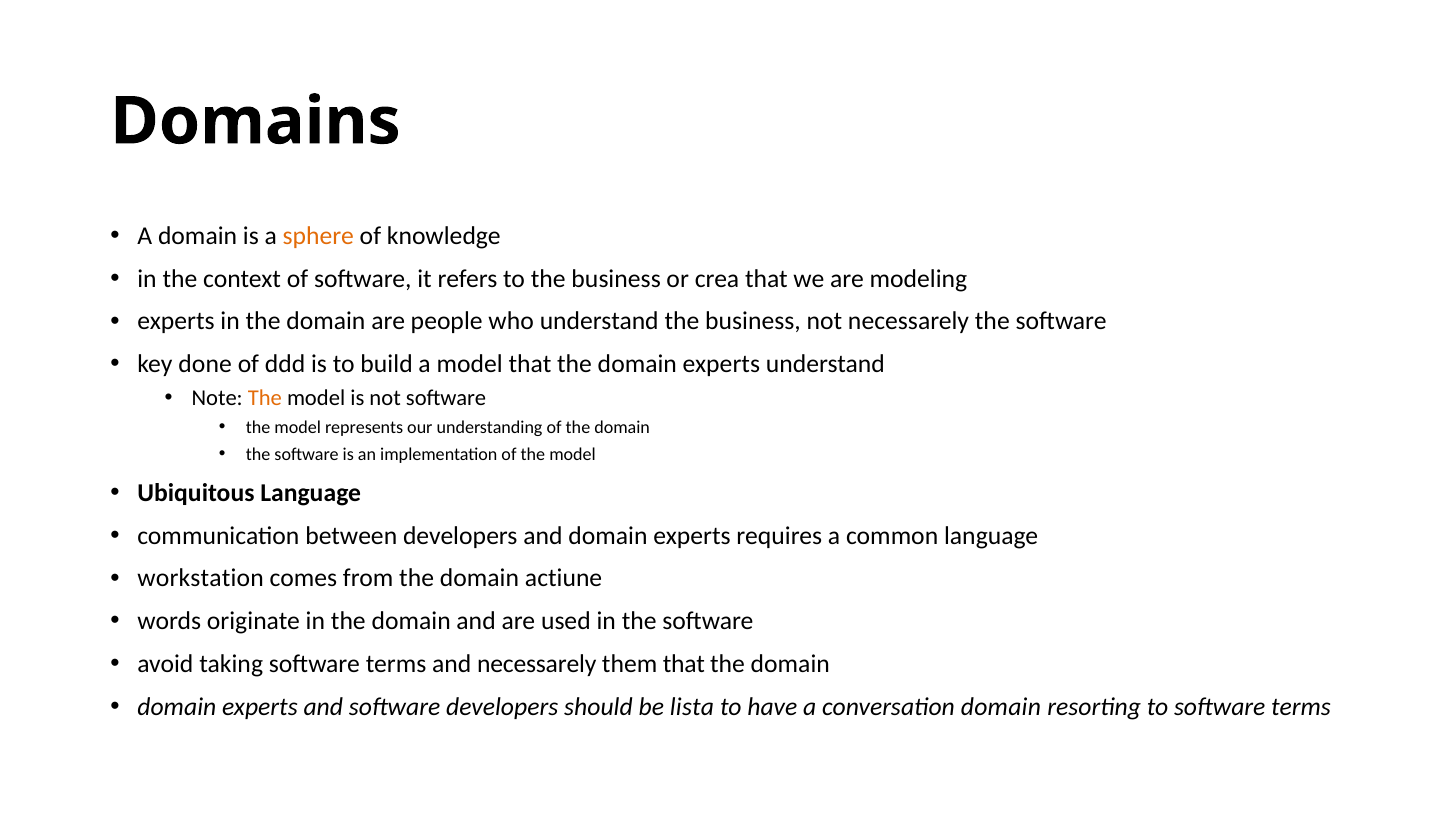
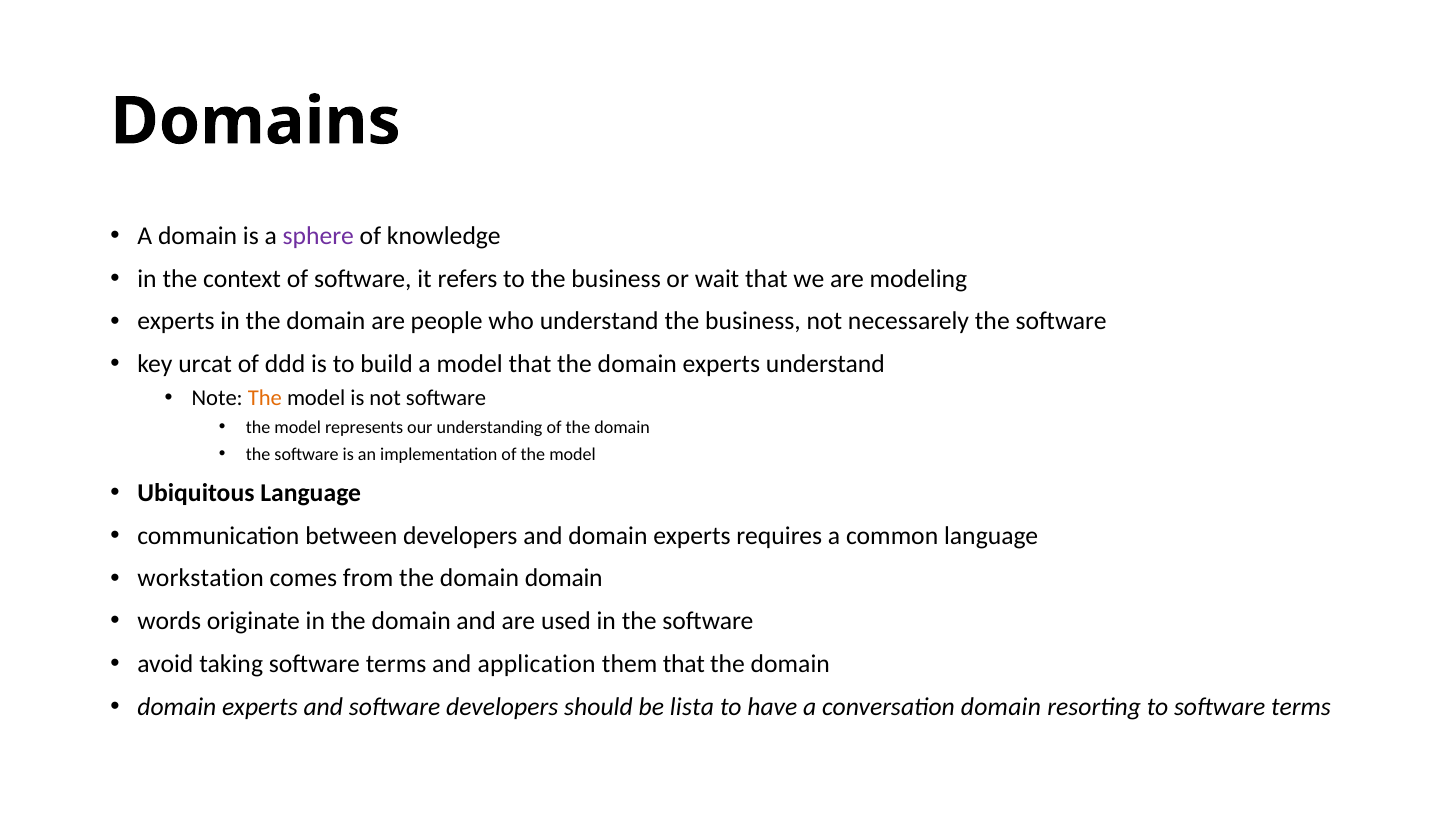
sphere colour: orange -> purple (318, 236)
crea: crea -> wait (717, 279)
done: done -> urcat (205, 364)
domain actiune: actiune -> domain (564, 578)
and necessarely: necessarely -> application (537, 664)
